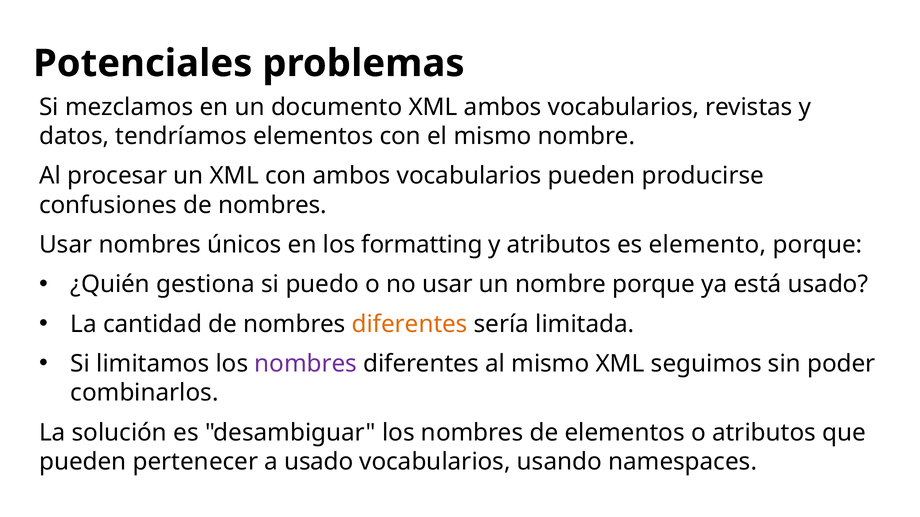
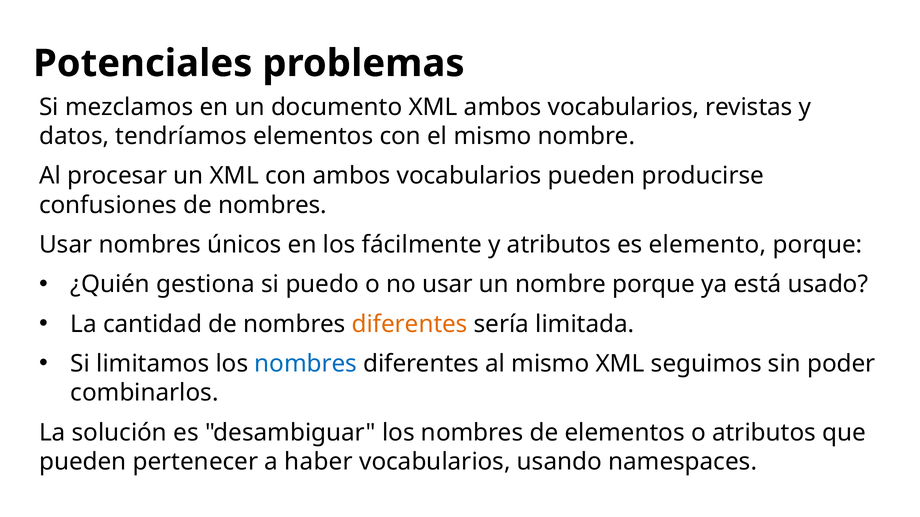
formatting: formatting -> fácilmente (422, 245)
nombres colour: purple -> blue (306, 364)
a usado: usado -> haber (319, 462)
